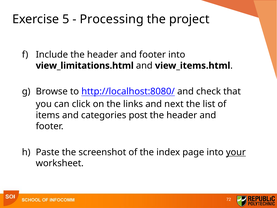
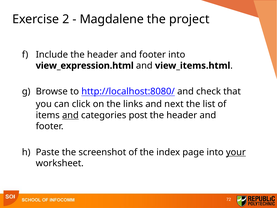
5: 5 -> 2 (66, 19)
Processing: Processing -> Magdalene (112, 19)
view_limitations.html: view_limitations.html -> view_expression.html (85, 66)
and underline: none -> present (70, 115)
